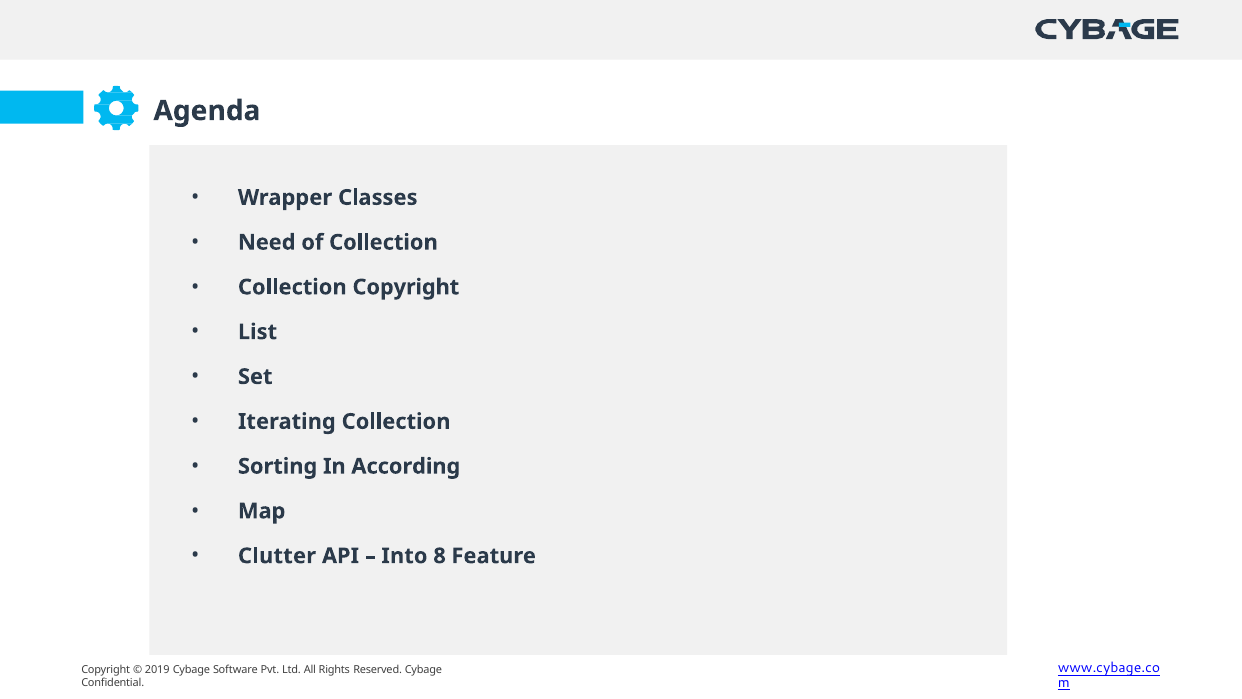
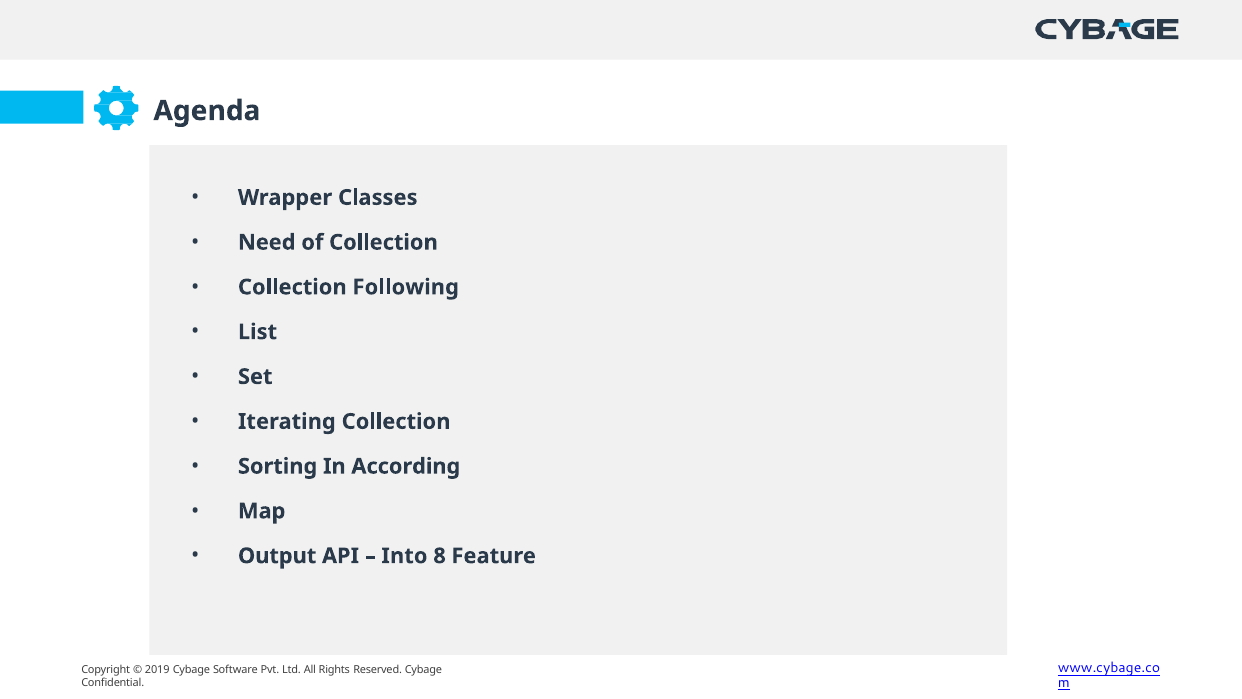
Collection Copyright: Copyright -> Following (406, 287)
Clutter: Clutter -> Output (277, 556)
